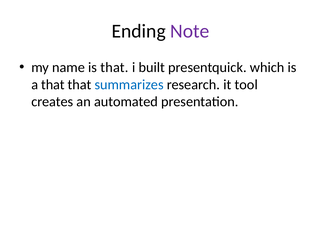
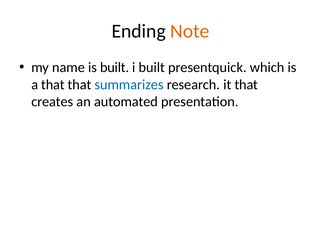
Note colour: purple -> orange (190, 31)
is that: that -> built (115, 67)
it tool: tool -> that (246, 84)
